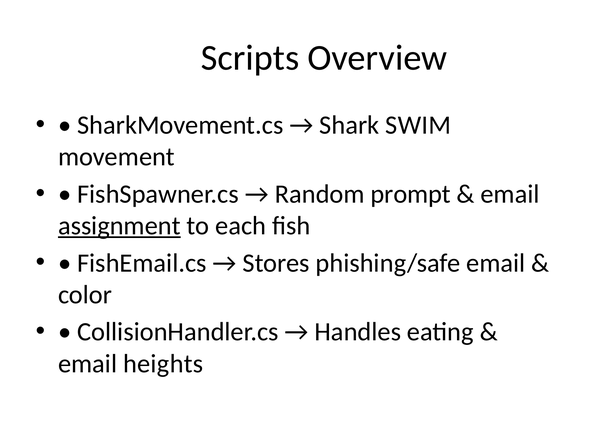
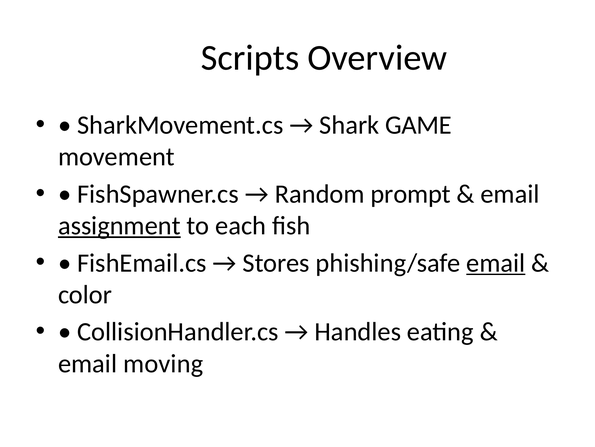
SWIM: SWIM -> GAME (418, 125)
email underline: none -> present (496, 262)
heights: heights -> moving (163, 363)
